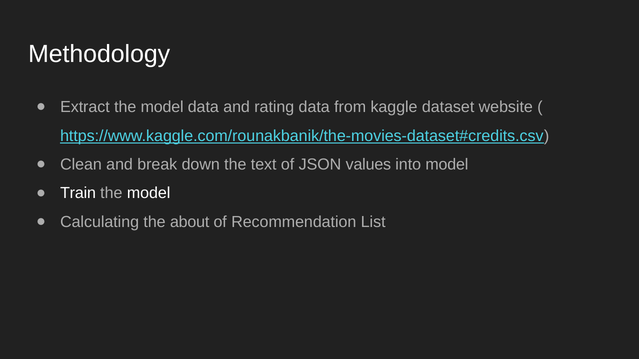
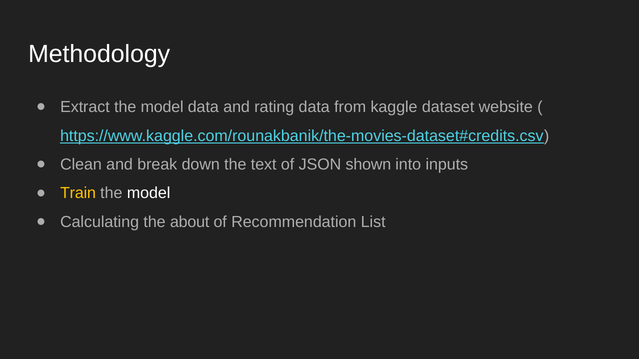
values: values -> shown (368, 165)
into model: model -> inputs (447, 165)
Train colour: white -> yellow (78, 193)
